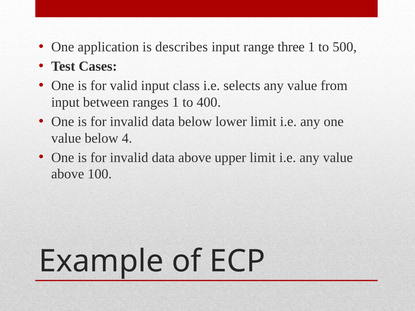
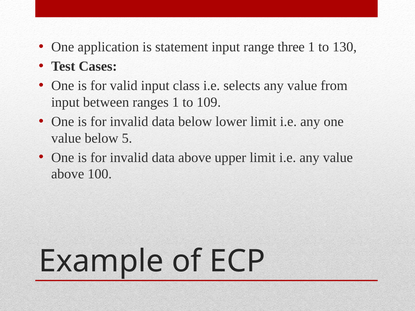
describes: describes -> statement (182, 47)
500: 500 -> 130 (345, 47)
400: 400 -> 109 (209, 102)
4: 4 -> 5 (127, 138)
